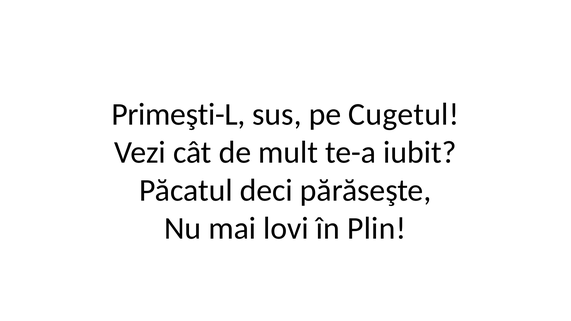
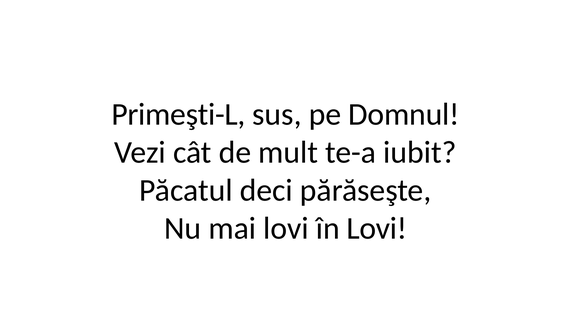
Cugetul: Cugetul -> Domnul (404, 114)
în Plin: Plin -> Lovi (377, 228)
